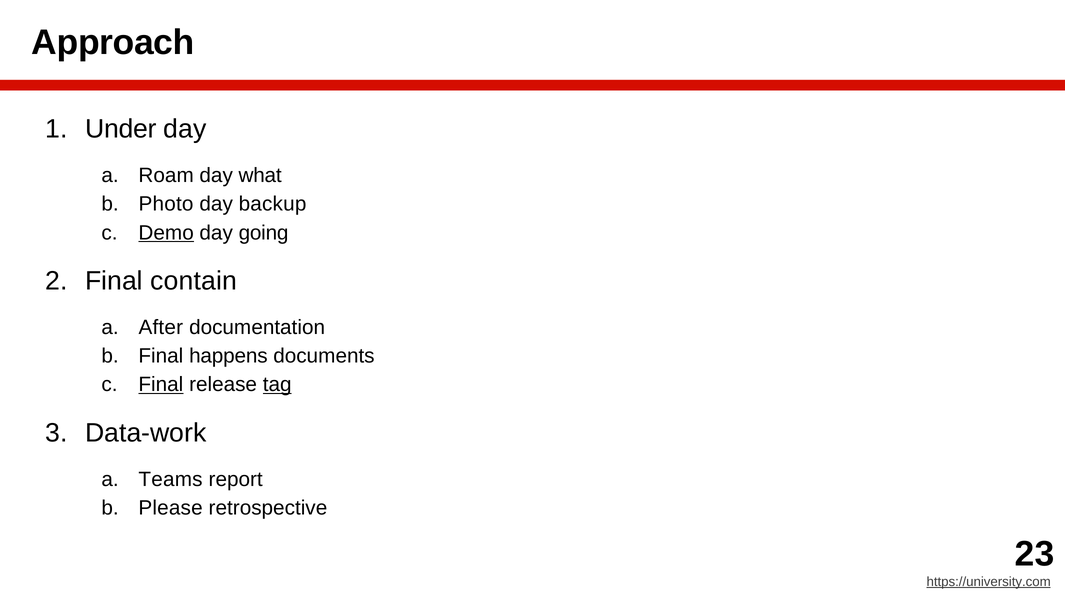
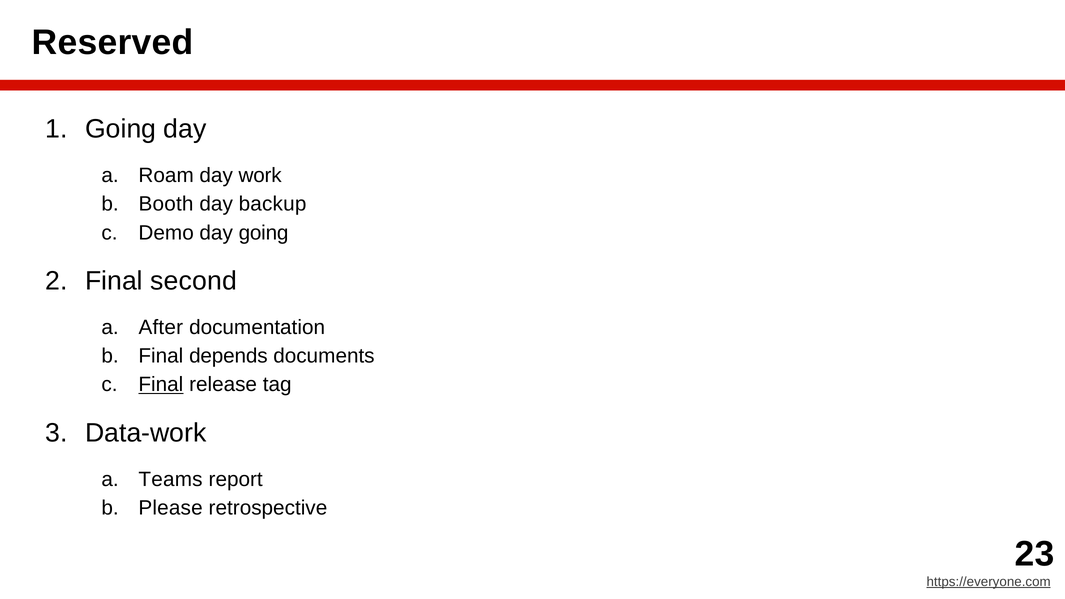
Approach: Approach -> Reserved (113, 42)
Under: Under -> Going (121, 129)
what: what -> work (260, 176)
Photo: Photo -> Booth (166, 204)
Demo underline: present -> none (166, 233)
contain: contain -> second (194, 281)
happens: happens -> depends (228, 356)
tag underline: present -> none (277, 385)
https://university.com: https://university.com -> https://everyone.com (989, 582)
